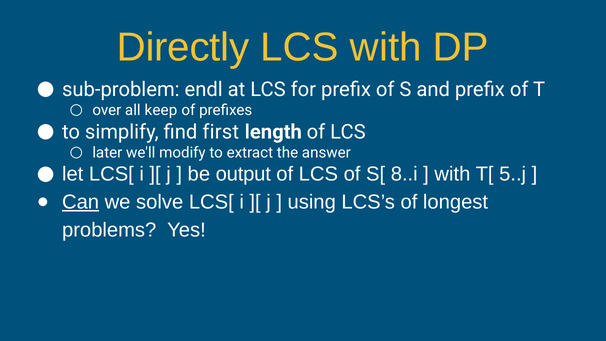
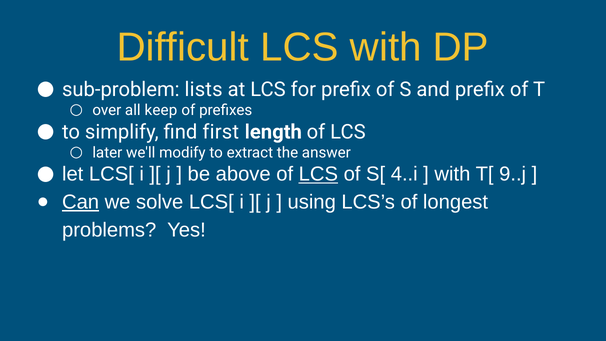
Directly: Directly -> Difficult (183, 48)
endl: endl -> lists (204, 89)
output: output -> above (243, 174)
LCS underline: none -> present (318, 174)
8..i: 8..i -> 4..i (404, 174)
5..j: 5..j -> 9..j (513, 174)
